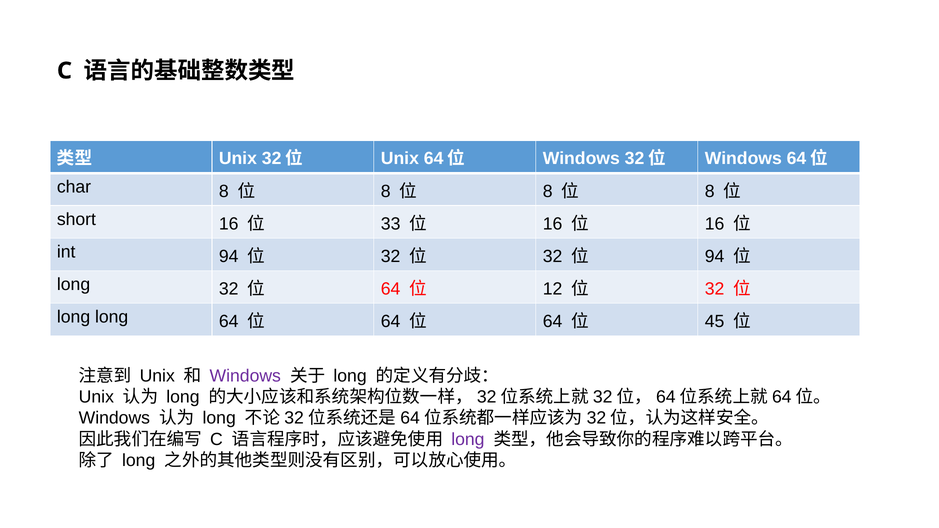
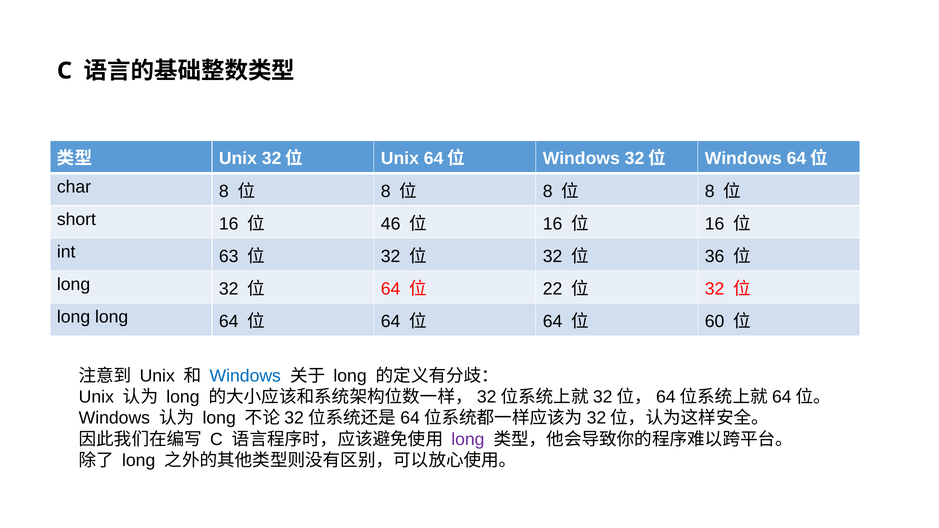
33: 33 -> 46 (391, 224)
int 94: 94 -> 63 (229, 256)
94: 94 -> 36 (715, 256)
12: 12 -> 22 (553, 289)
45: 45 -> 60 (715, 321)
Windows colour: purple -> blue (245, 376)
